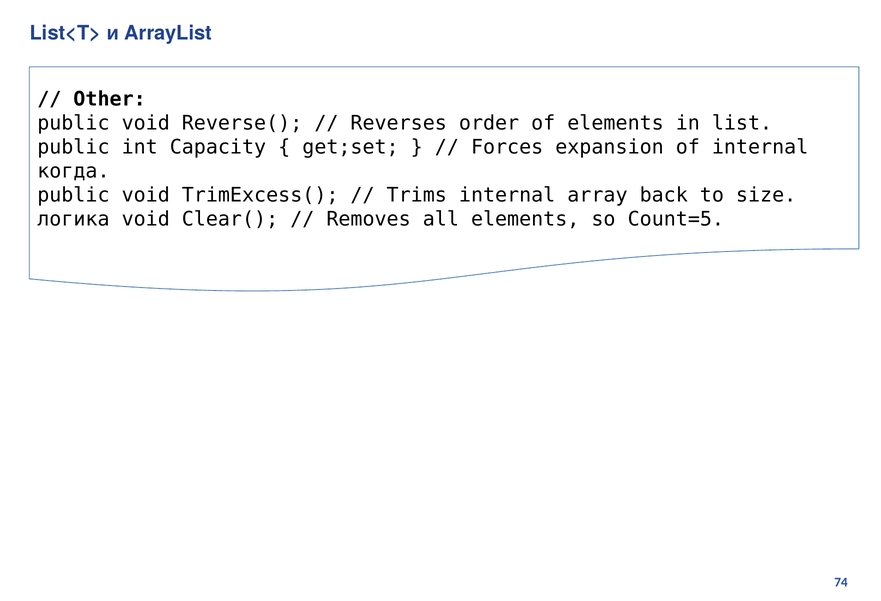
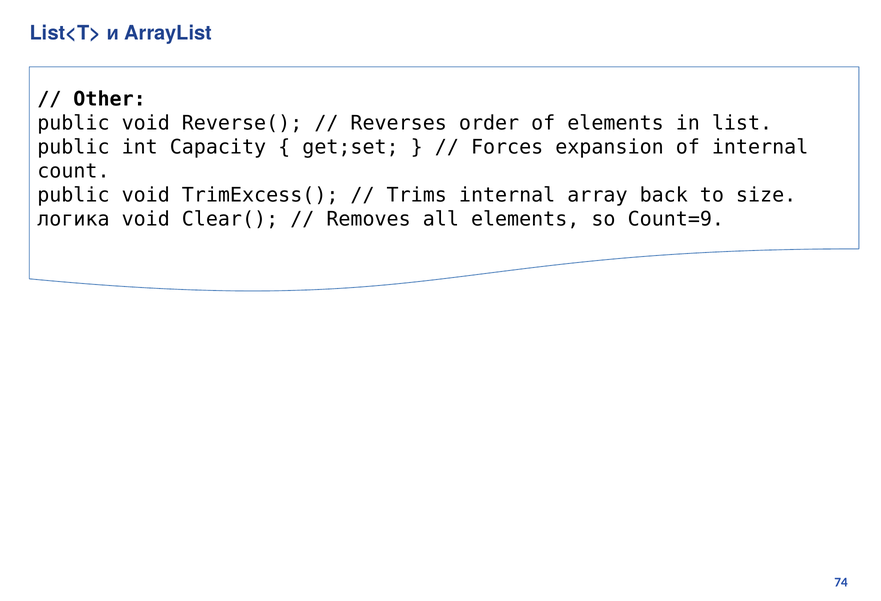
когда: когда -> count (73, 171)
Count=5: Count=5 -> Count=9 (676, 219)
